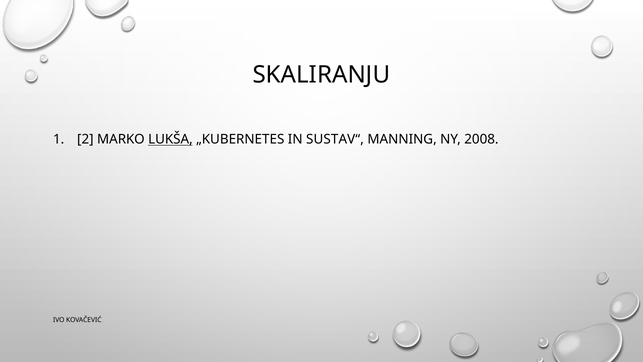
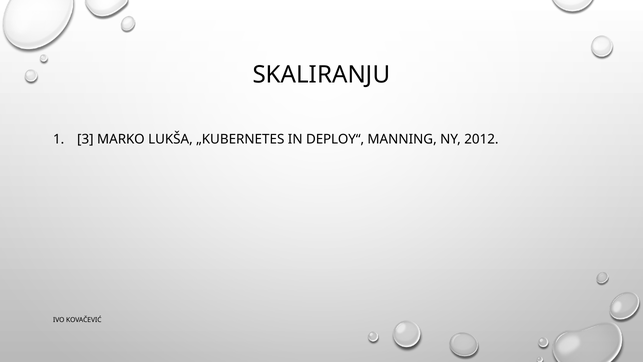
2: 2 -> 3 (85, 139)
LUKŠA underline: present -> none (170, 139)
SUSTAV“: SUSTAV“ -> DEPLOY“ (335, 139)
2008: 2008 -> 2012 (481, 139)
